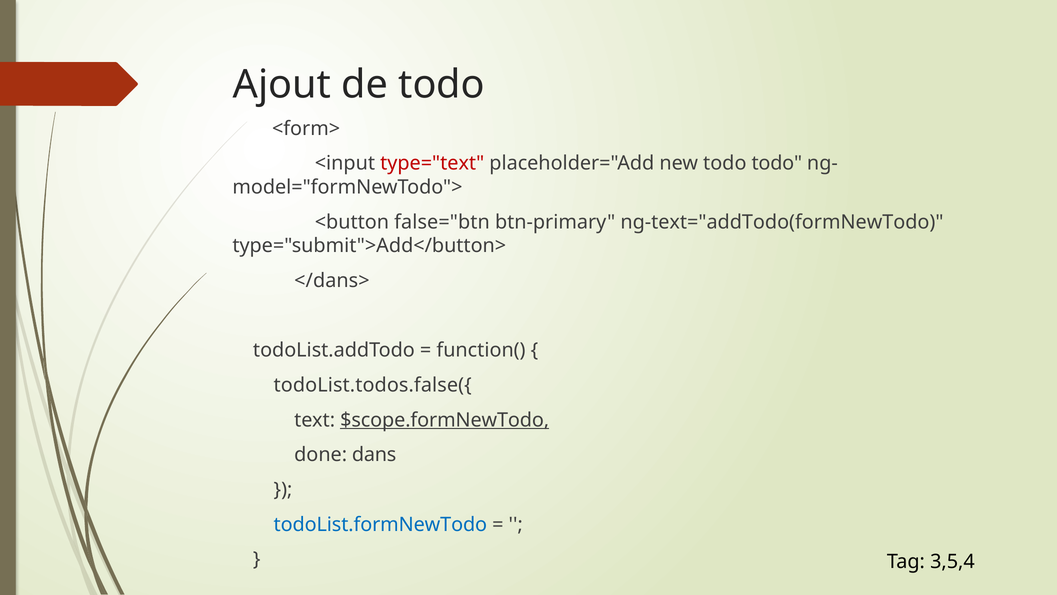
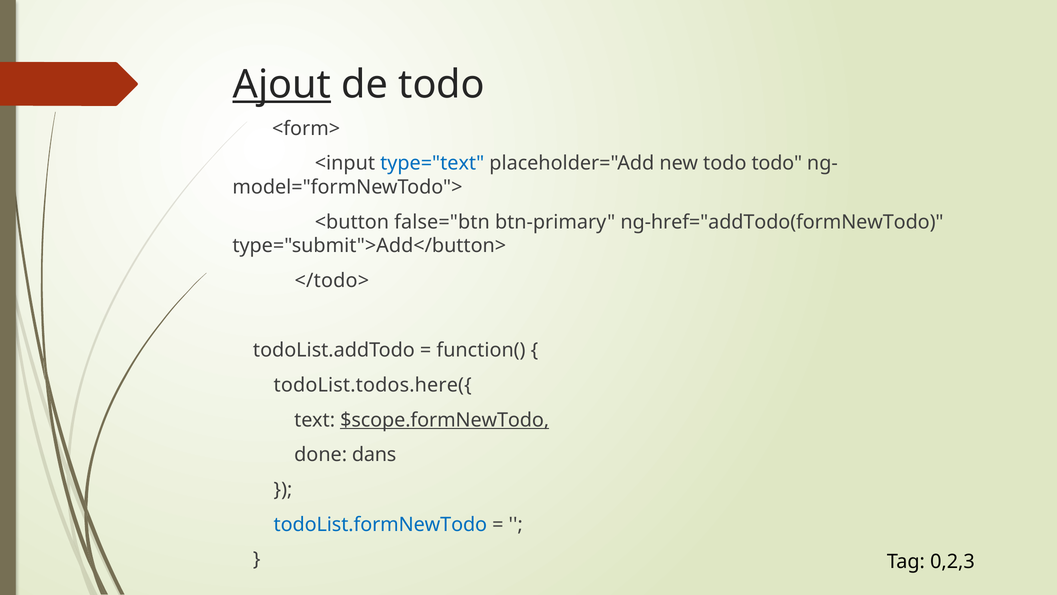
Ajout underline: none -> present (282, 85)
type="text colour: red -> blue (432, 163)
ng-text="addTodo(formNewTodo: ng-text="addTodo(formNewTodo -> ng-href="addTodo(formNewTodo (782, 222)
</dans>: </dans> -> </todo> (332, 280)
todoList.todos.false({: todoList.todos.false({ -> todoList.todos.here({ (373, 385)
3,5,4: 3,5,4 -> 0,2,3 (952, 561)
